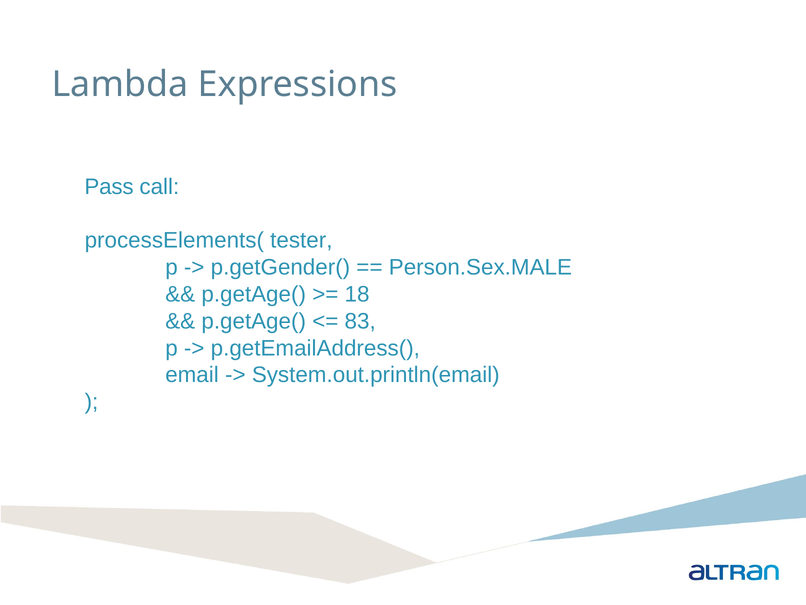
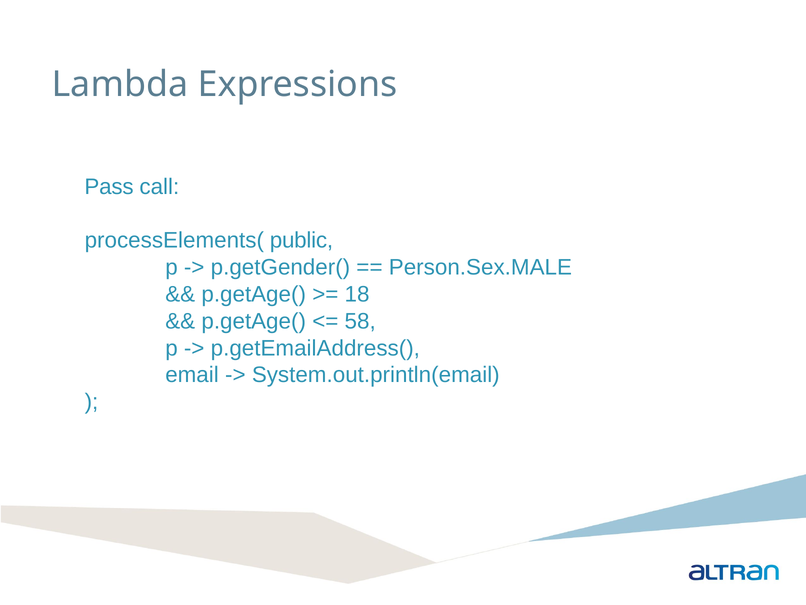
tester: tester -> public (301, 240)
83: 83 -> 58 (360, 321)
